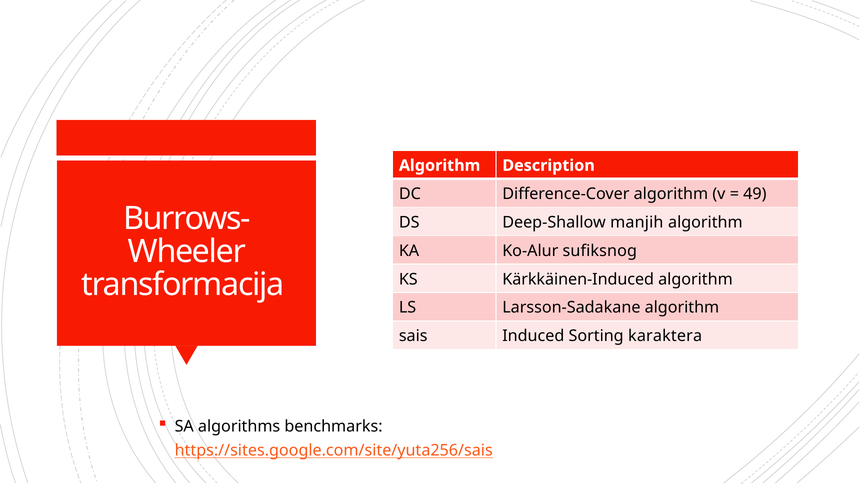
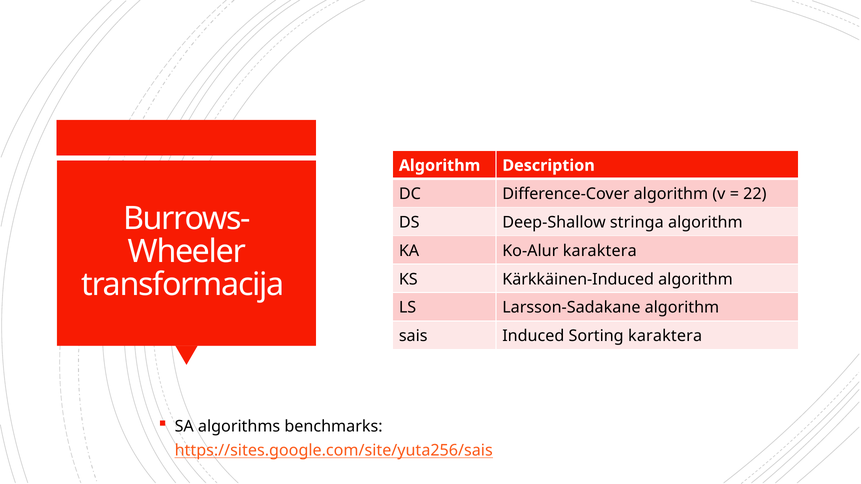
49: 49 -> 22 (755, 194)
manjih: manjih -> stringa (637, 223)
Ko-Alur sufiksnog: sufiksnog -> karaktera (600, 251)
